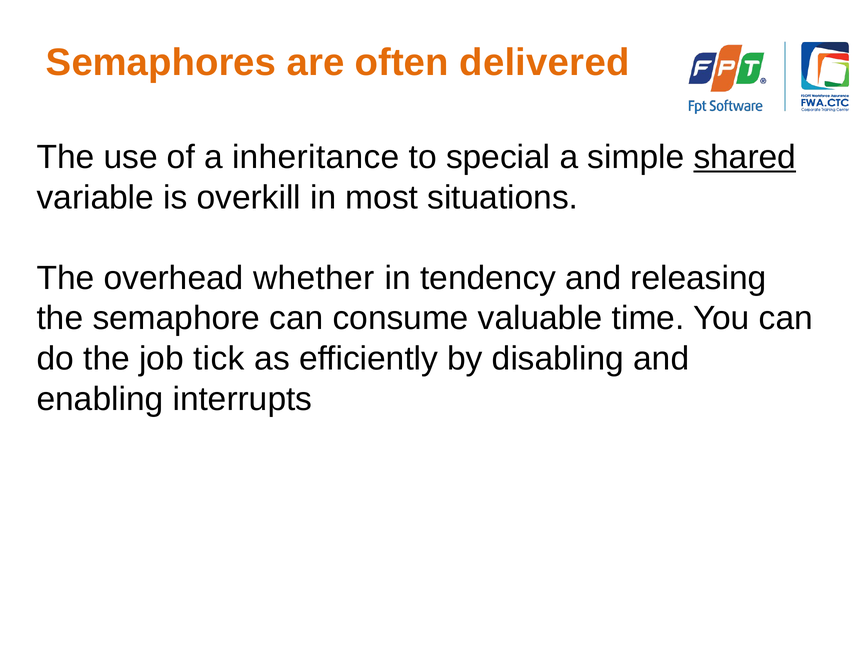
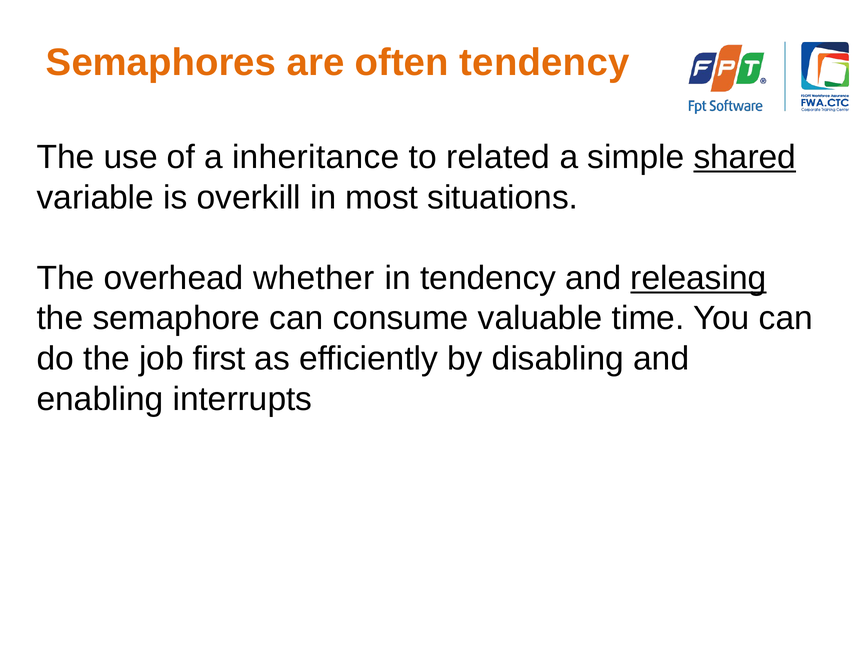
often delivered: delivered -> tendency (544, 63)
special: special -> related (498, 157)
releasing underline: none -> present (698, 278)
tick: tick -> first (219, 359)
